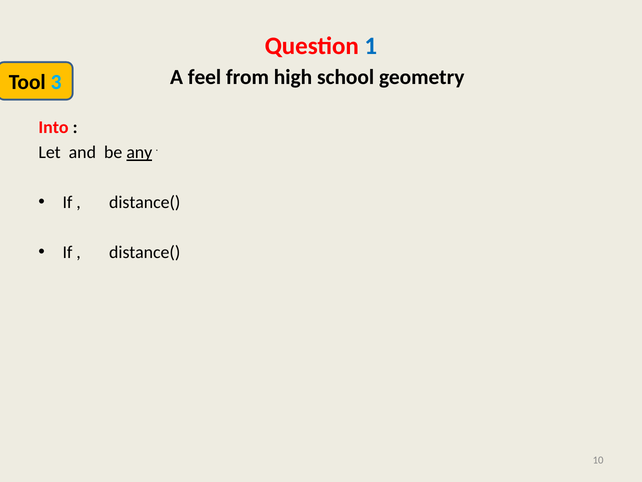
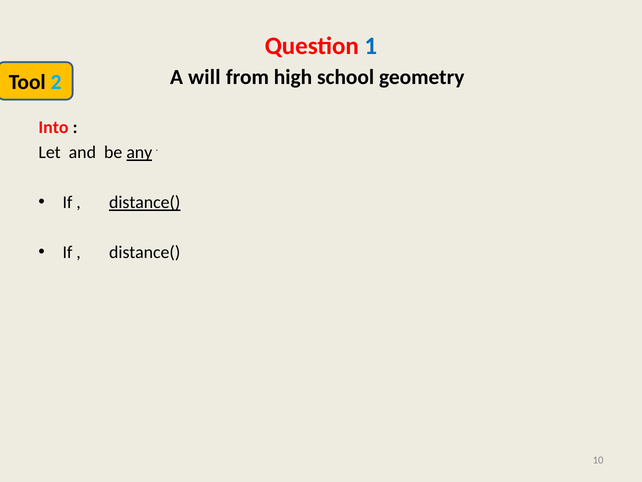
feel: feel -> will (204, 77)
3: 3 -> 2 (56, 82)
distance( underline: none -> present (145, 202)
